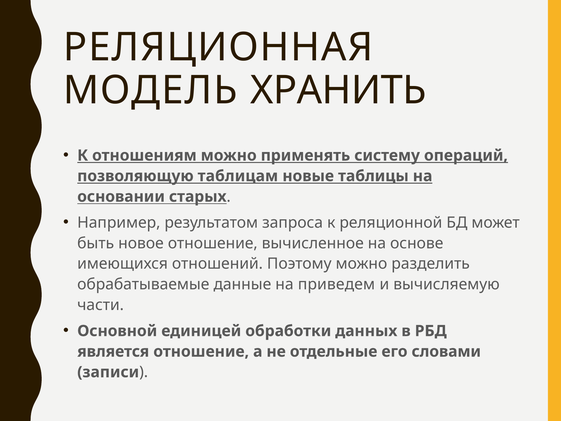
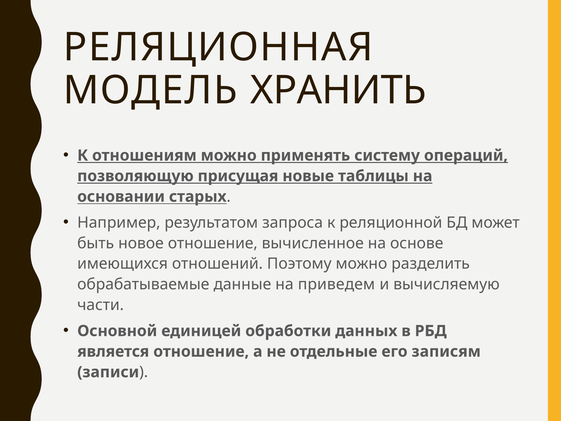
таблицам: таблицам -> присущая (238, 176)
словами: словами -> записям (446, 351)
